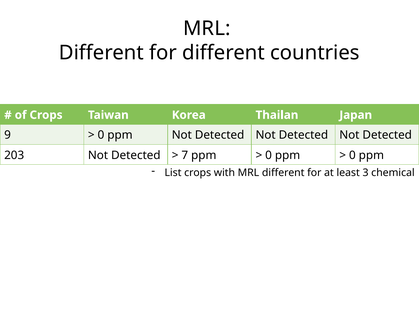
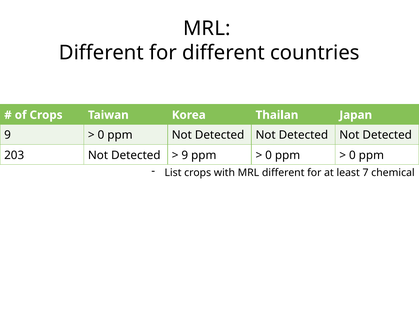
7: 7 -> 9 (185, 155)
3: 3 -> 7 (366, 173)
